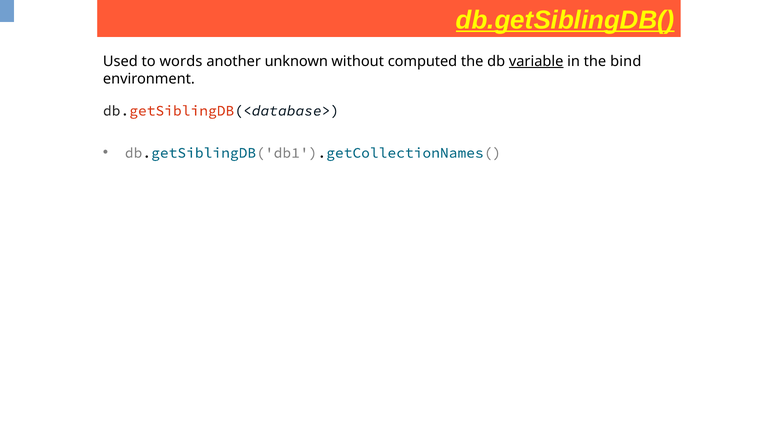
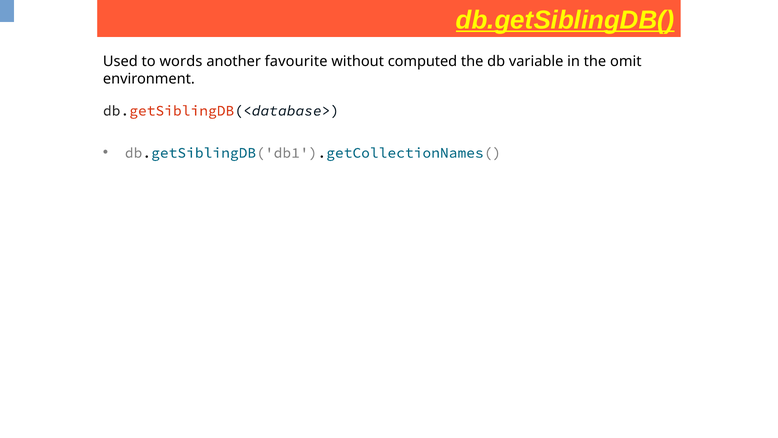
unknown: unknown -> favourite (296, 61)
variable underline: present -> none (536, 61)
bind: bind -> omit (626, 61)
